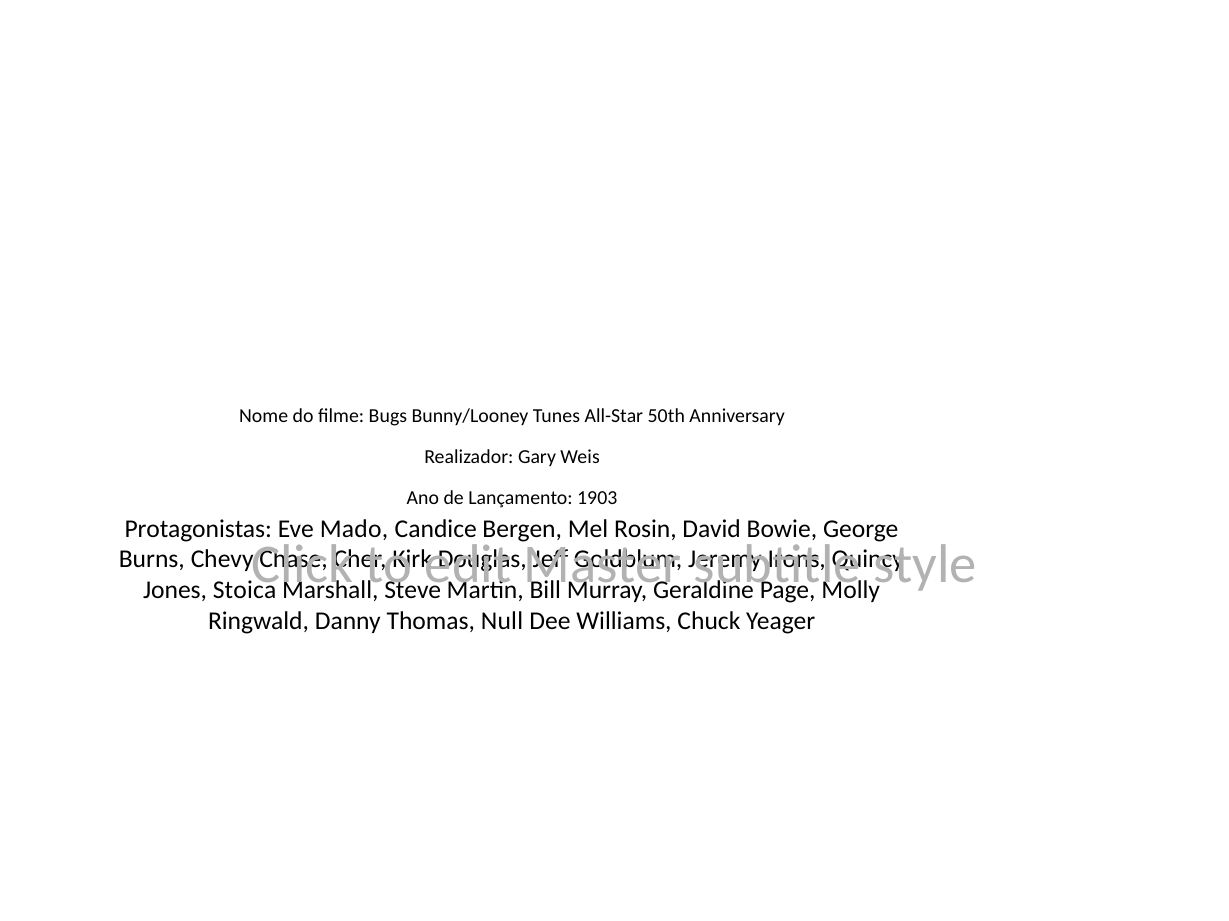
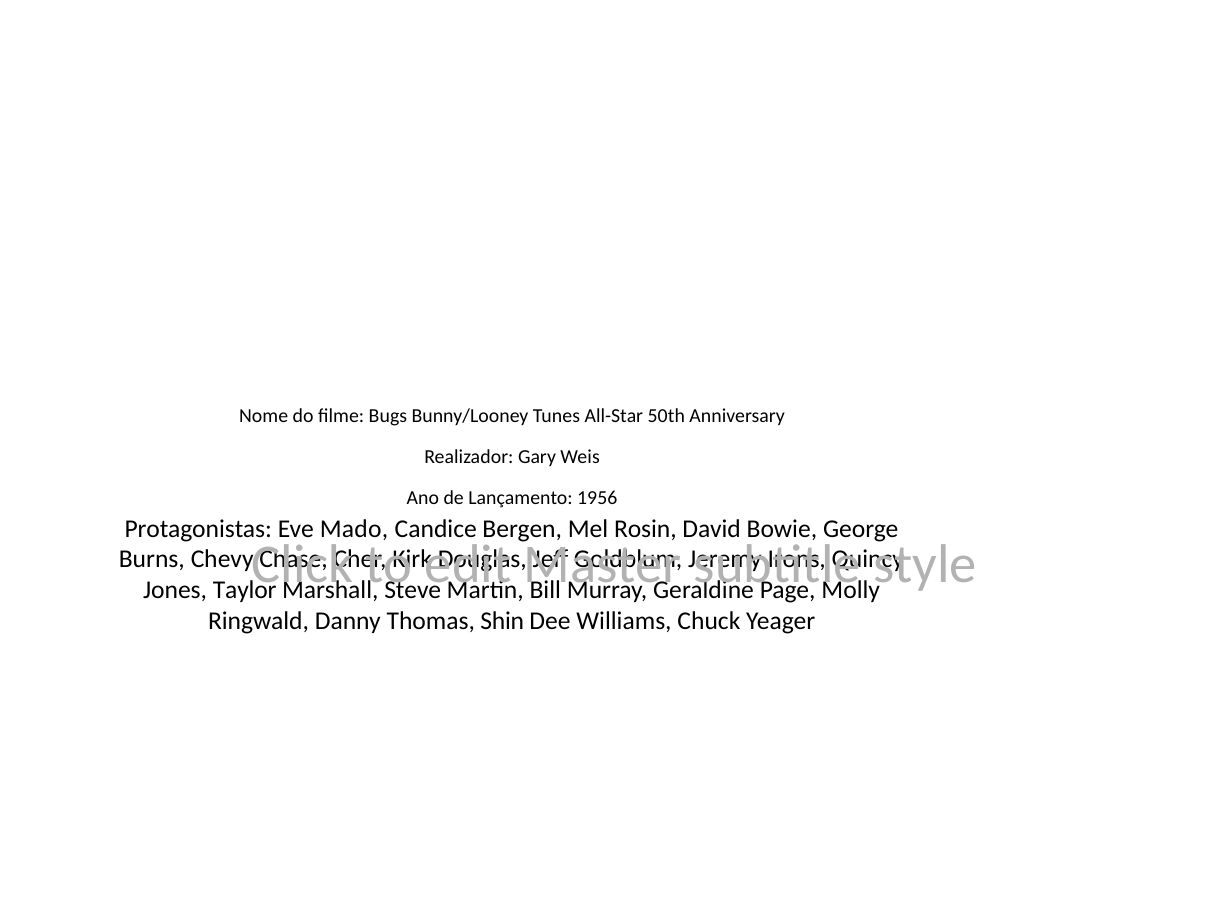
1903: 1903 -> 1956 (597, 498)
Stoica: Stoica -> Taylor (245, 591)
Null: Null -> Shin (502, 621)
